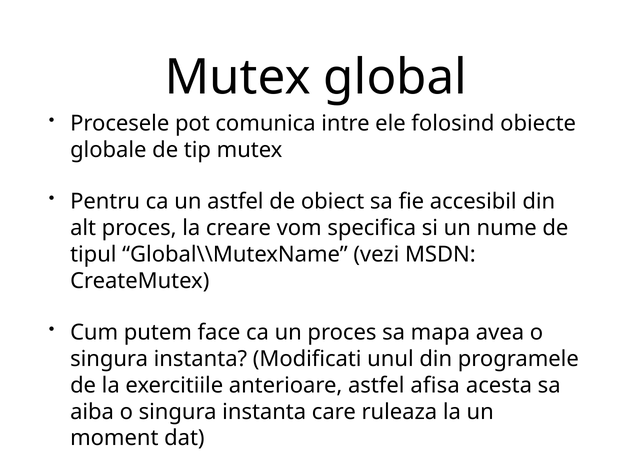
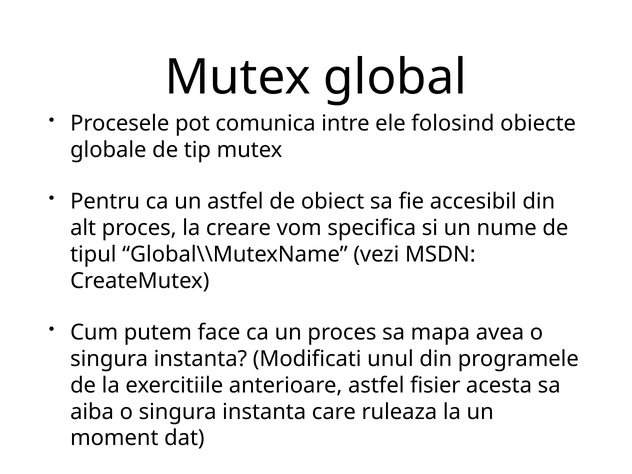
afisa: afisa -> fisier (435, 385)
